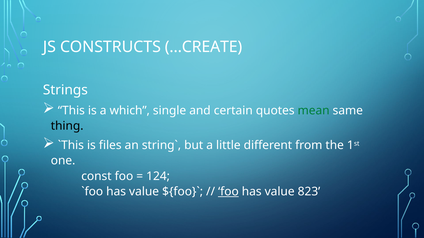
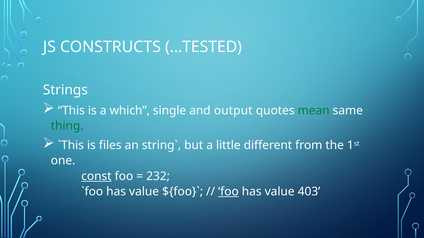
…CREATE: …CREATE -> …TESTED (203, 47)
certain: certain -> output (233, 111)
thing colour: black -> green (67, 126)
const underline: none -> present (96, 176)
124: 124 -> 232 (158, 176)
823: 823 -> 403 (309, 192)
